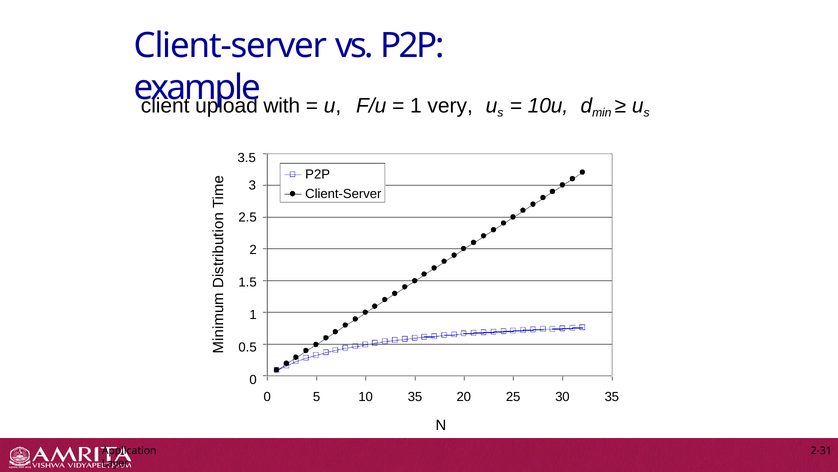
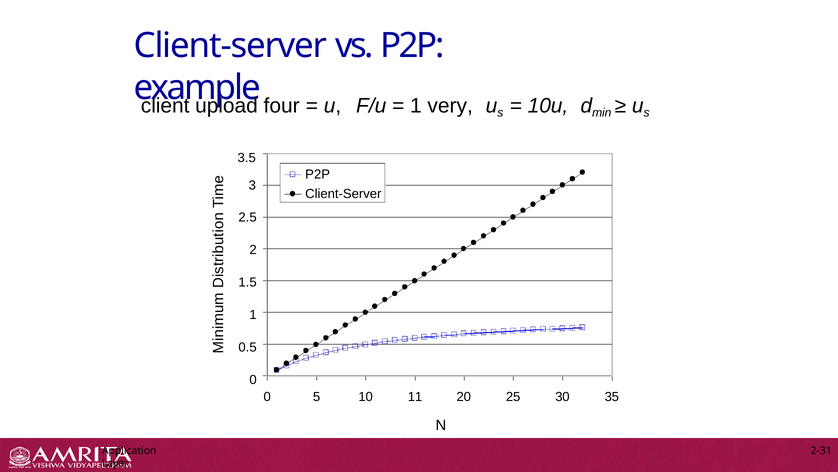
with: with -> four (282, 105)
10 35: 35 -> 11 (415, 396)
